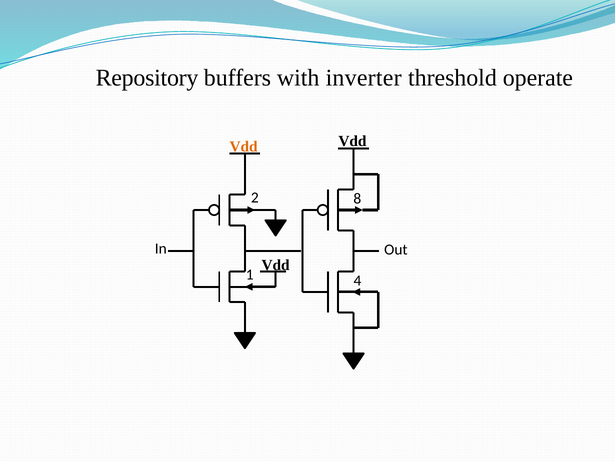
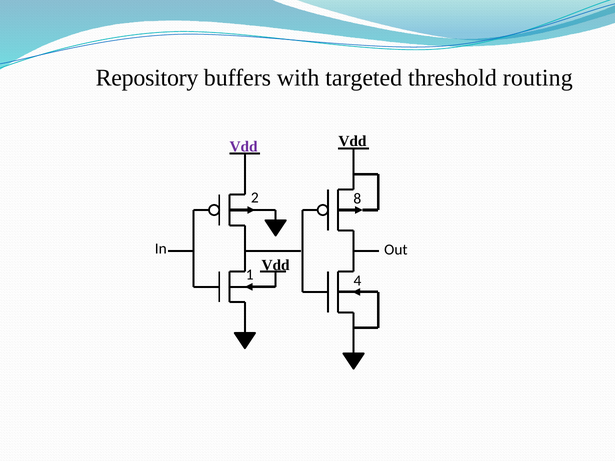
inverter: inverter -> targeted (364, 78)
operate: operate -> routing (538, 78)
Vdd colour: orange -> purple (244, 147)
